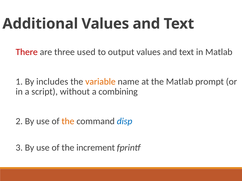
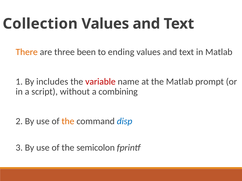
Additional: Additional -> Collection (40, 24)
There colour: red -> orange (27, 52)
used: used -> been (86, 52)
output: output -> ending (121, 52)
variable colour: orange -> red (100, 82)
increment: increment -> semicolon (96, 148)
